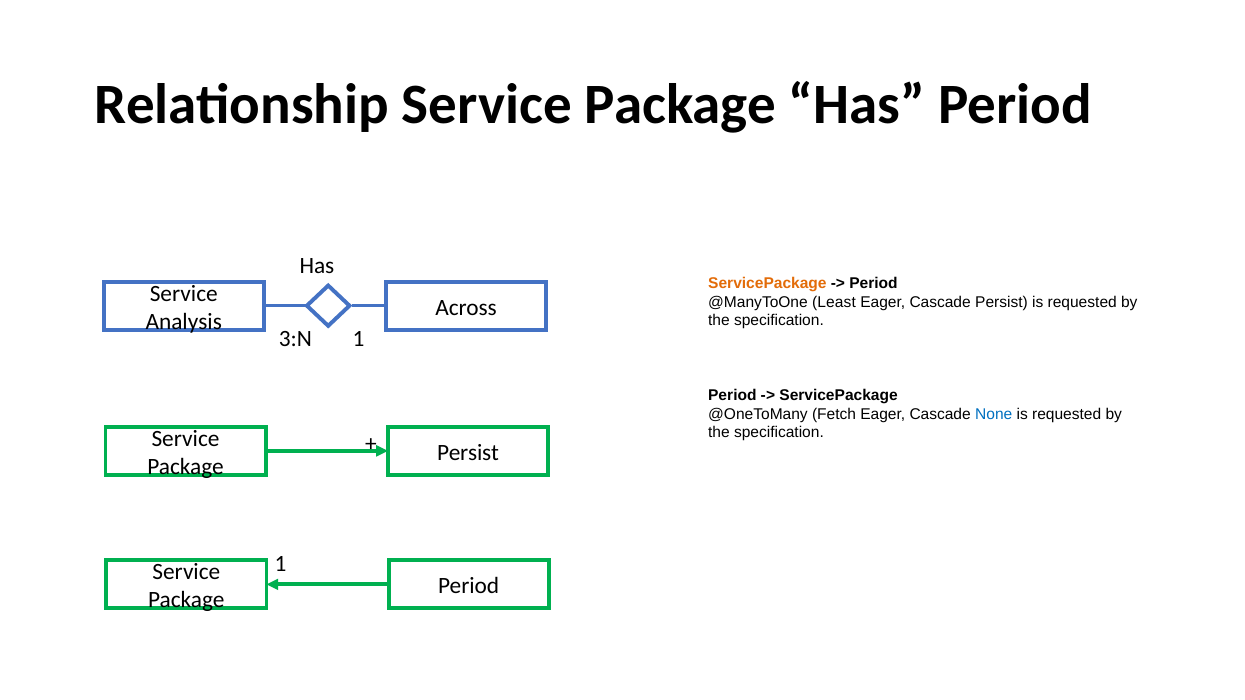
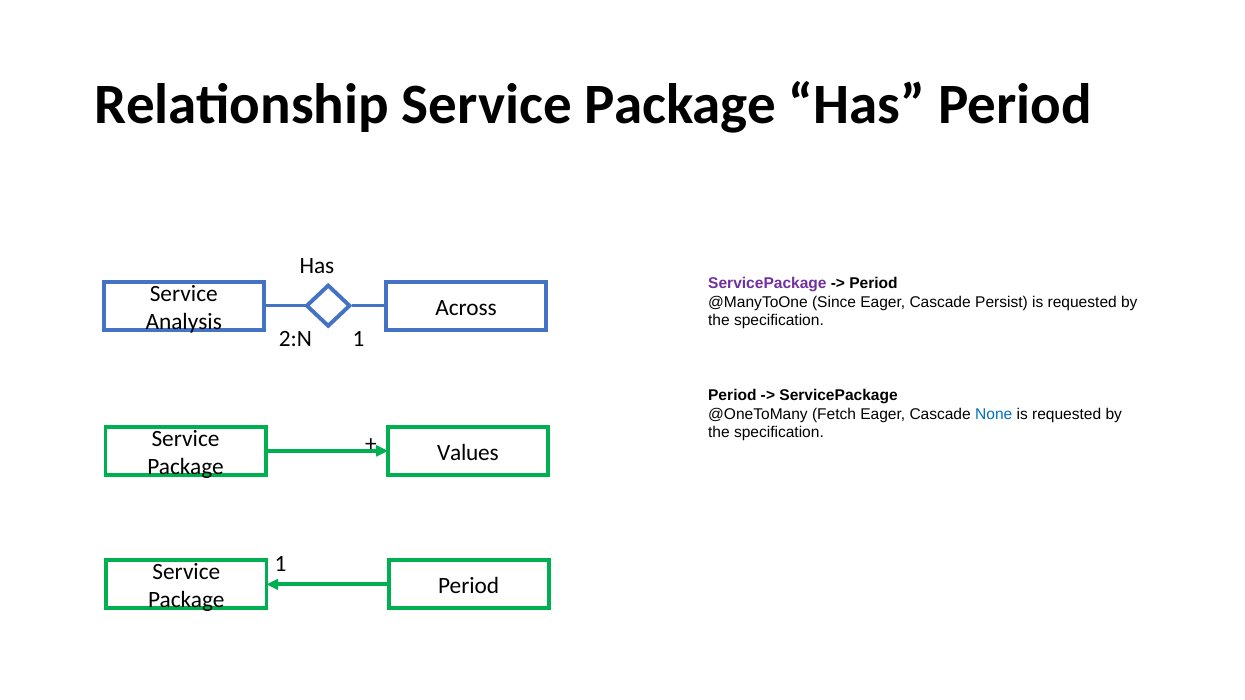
ServicePackage colour: orange -> purple (767, 284)
Least: Least -> Since (834, 302)
3:N: 3:N -> 2:N (295, 339)
Persist: Persist -> Values (468, 453)
